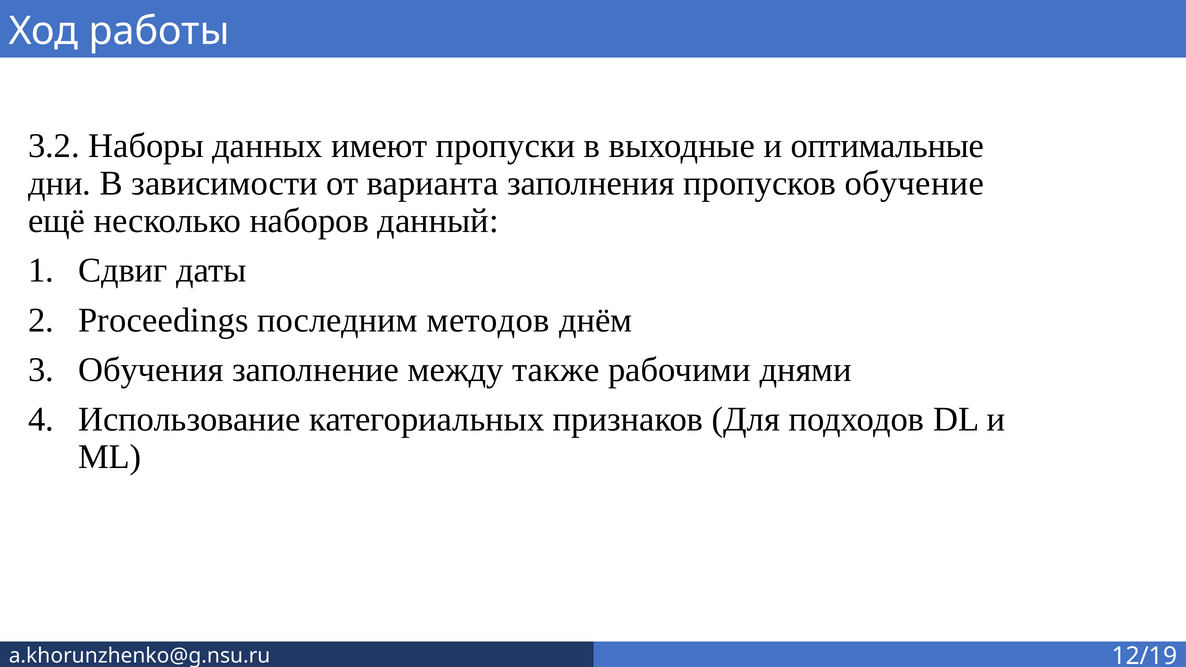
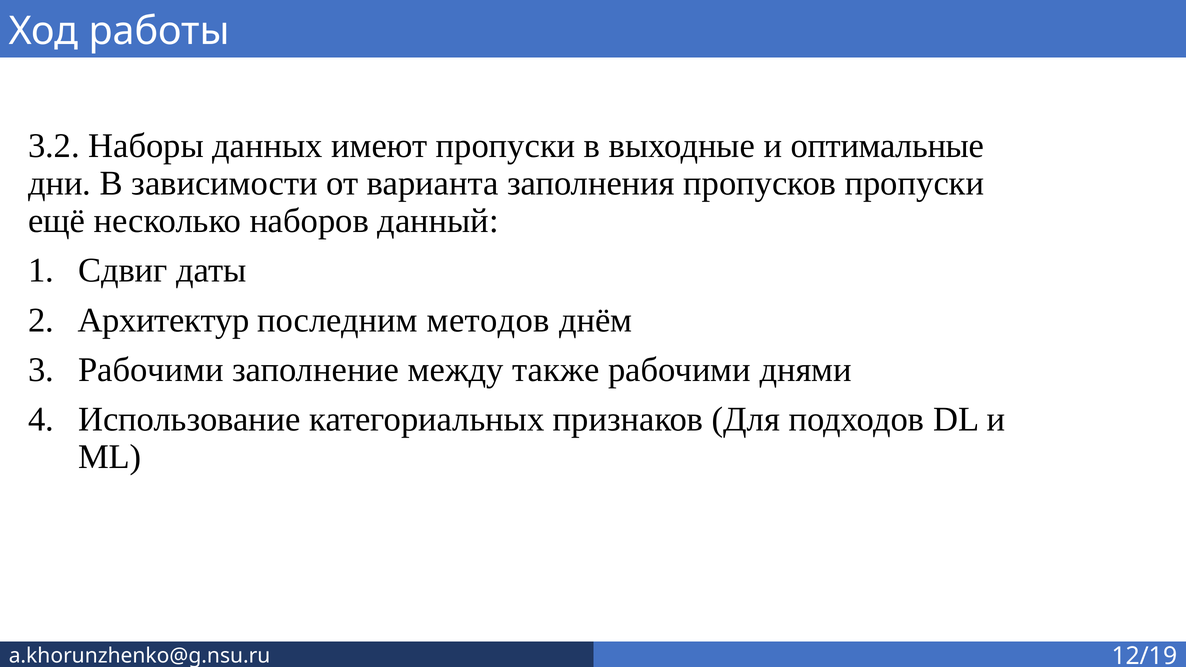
пропусков обучение: обучение -> пропуски (914, 183)
Proceedings: Proceedings -> Архитектур (164, 320)
Обучения: Обучения -> Рабочими (151, 370)
